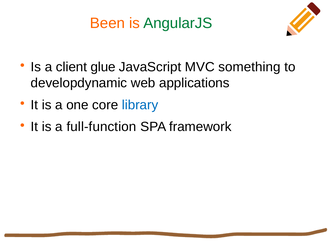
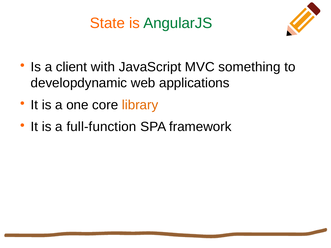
Been: Been -> State (107, 23)
glue: glue -> with (103, 67)
library colour: blue -> orange (140, 105)
